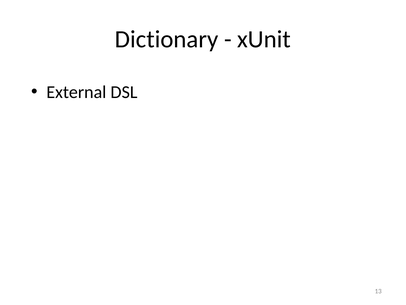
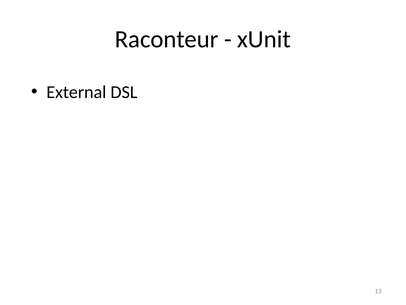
Dictionary: Dictionary -> Raconteur (167, 39)
